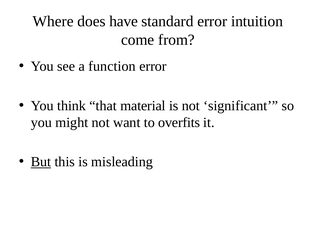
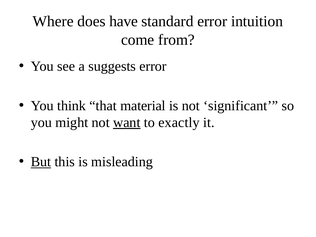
function: function -> suggests (112, 66)
want underline: none -> present (127, 122)
overfits: overfits -> exactly (179, 122)
